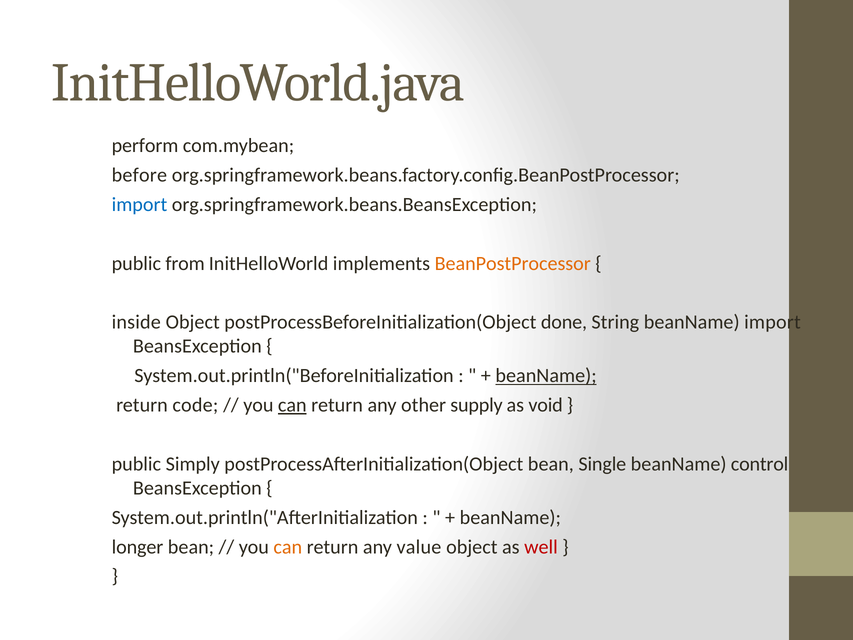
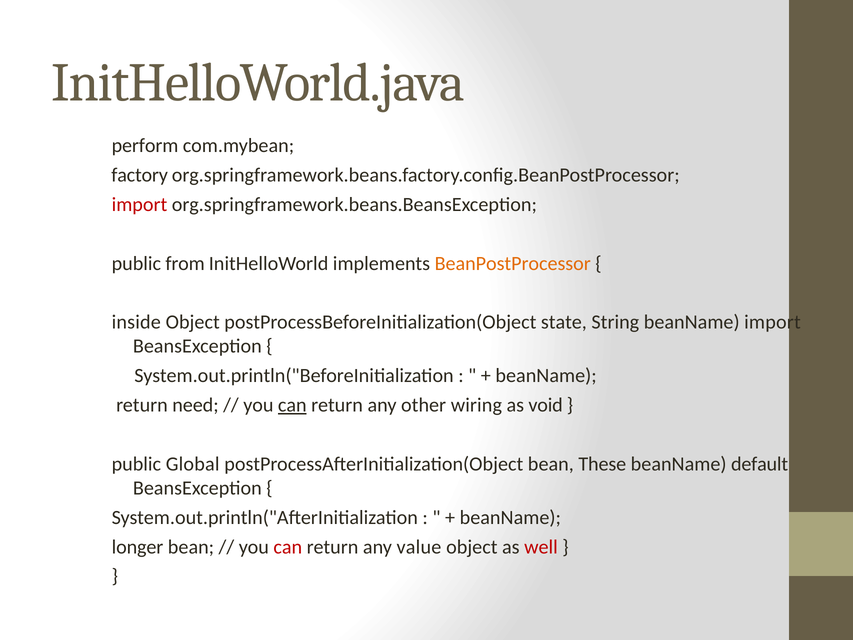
before: before -> factory (140, 175)
import colour: blue -> red (139, 204)
done: done -> state (564, 322)
beanName underline: present -> none (546, 376)
code: code -> need (195, 405)
supply: supply -> wiring (476, 405)
Simply: Simply -> Global (193, 464)
Single: Single -> These (602, 464)
control: control -> default (760, 464)
can colour: orange -> red (288, 547)
